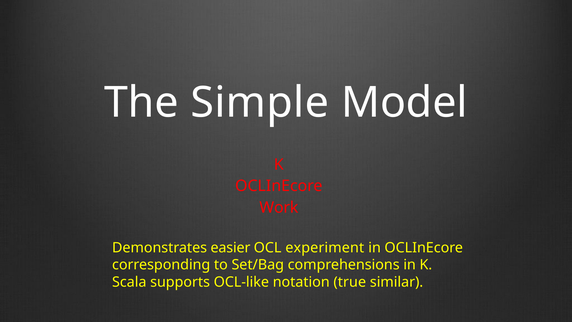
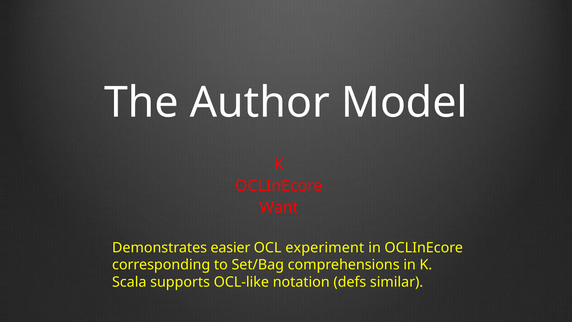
Simple: Simple -> Author (260, 103)
Work: Work -> Want (279, 207)
true: true -> defs (350, 282)
